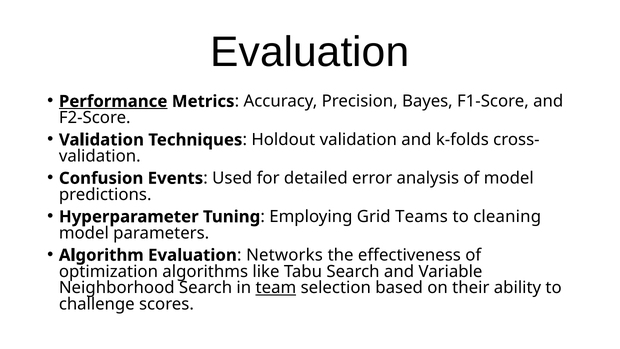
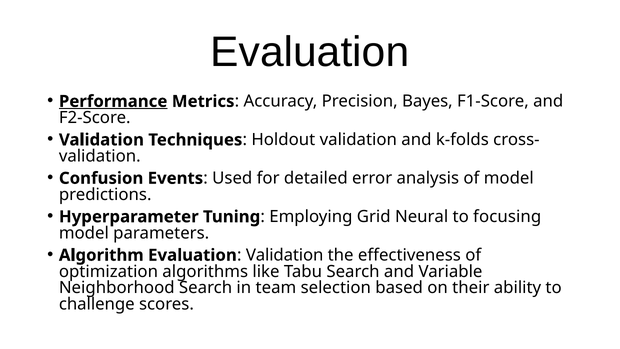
Teams: Teams -> Neural (422, 217)
cleaning: cleaning -> focusing (507, 217)
Networks: Networks -> Validation (285, 255)
team underline: present -> none (276, 288)
